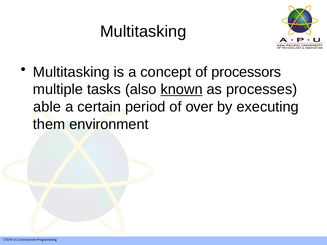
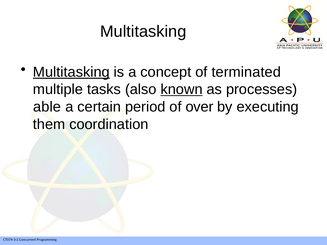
Multitasking underline: none -> present (71, 72)
processors: processors -> terminated (246, 72)
environment: environment -> coordination (109, 124)
